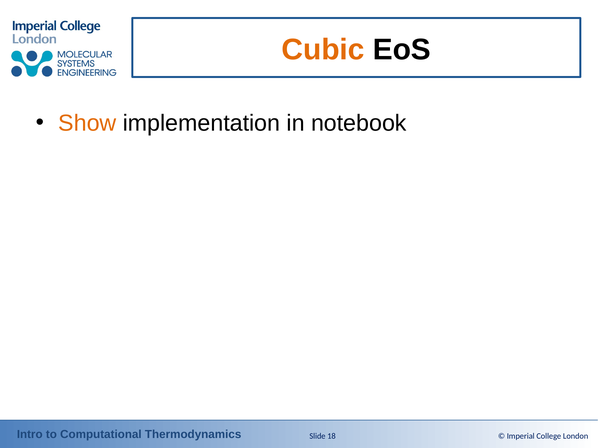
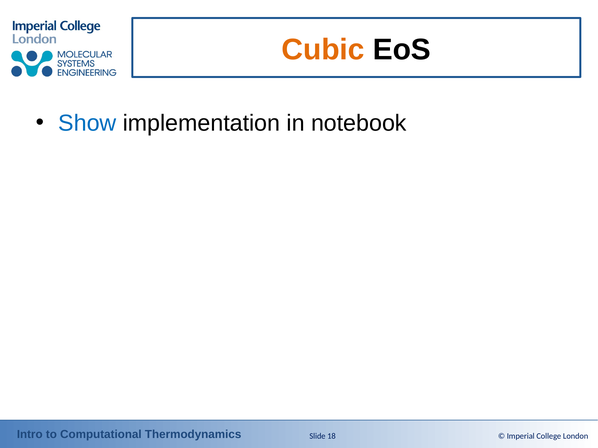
Show colour: orange -> blue (87, 123)
